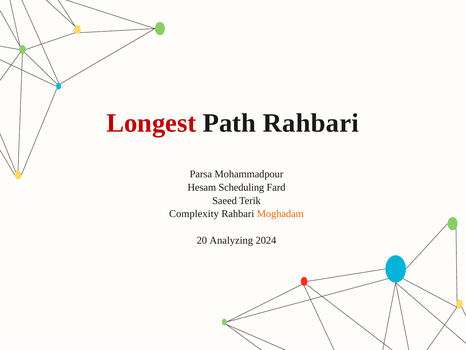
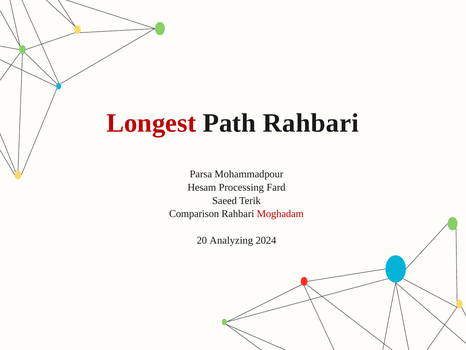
Scheduling: Scheduling -> Processing (241, 187)
Complexity: Complexity -> Comparison (194, 214)
Moghadam colour: orange -> red (280, 214)
